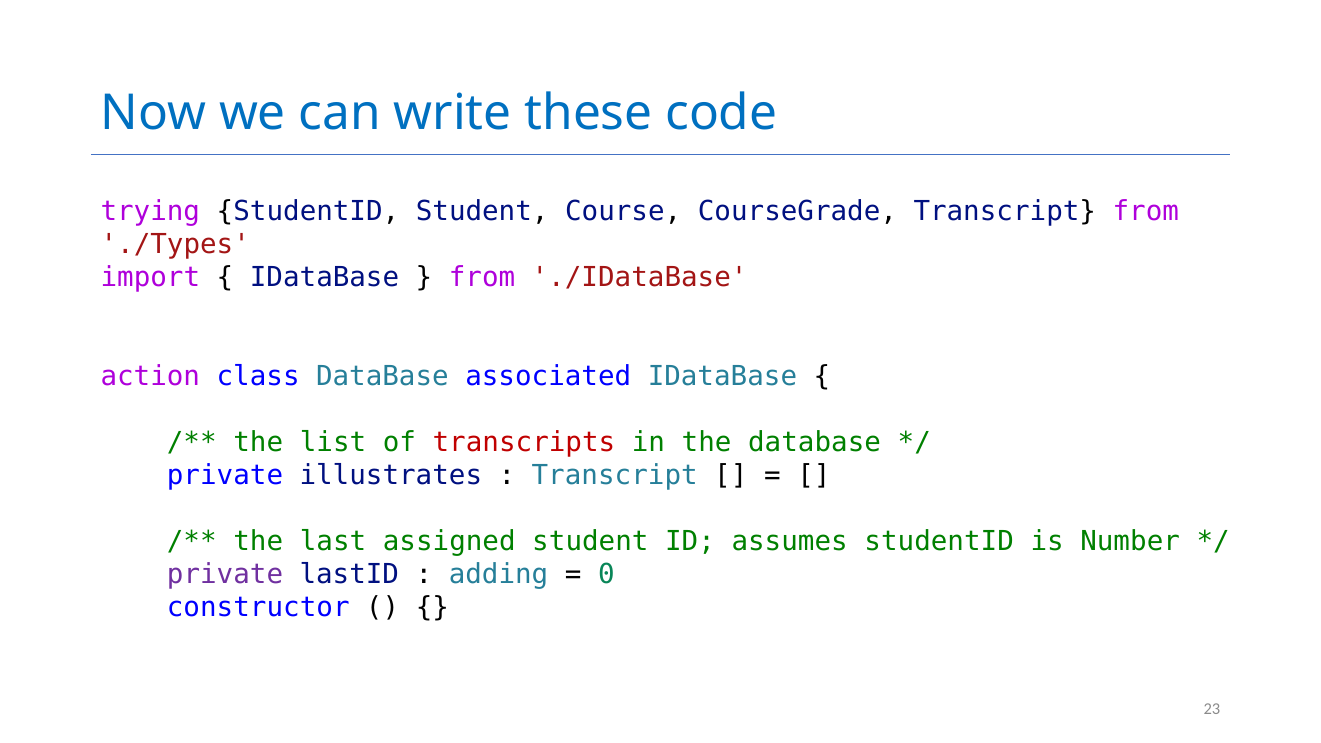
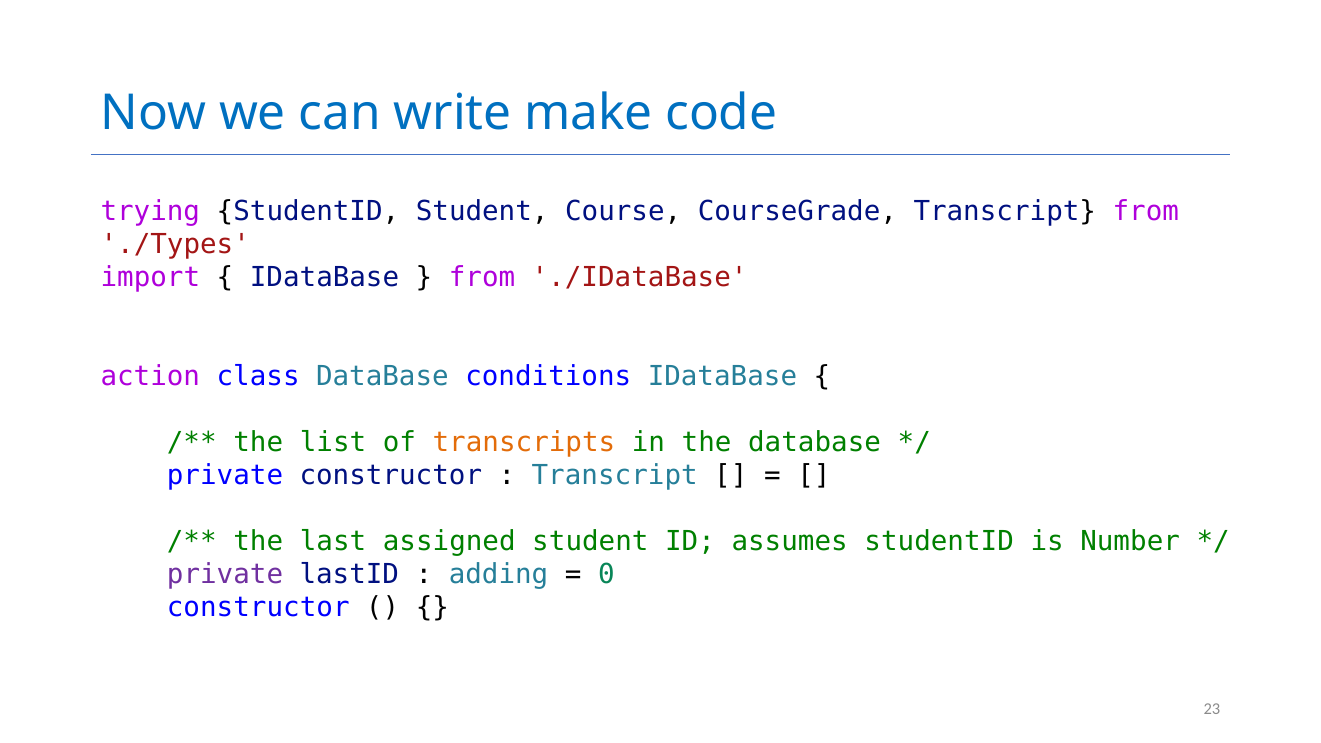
these: these -> make (589, 114)
associated: associated -> conditions (548, 377)
transcripts colour: red -> orange (524, 443)
private illustrates: illustrates -> constructor (391, 476)
